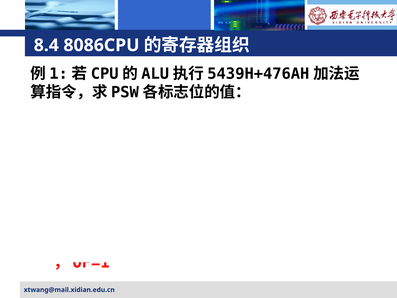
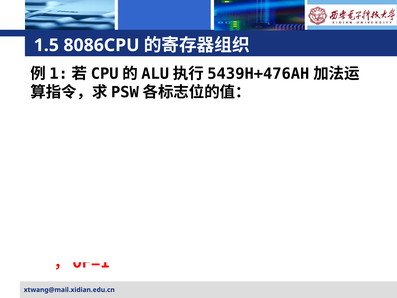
8.4: 8.4 -> 1.5 (46, 45)
